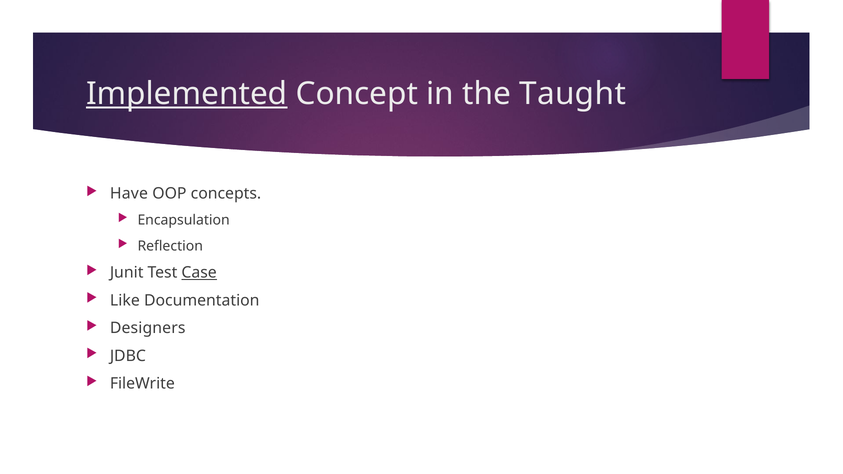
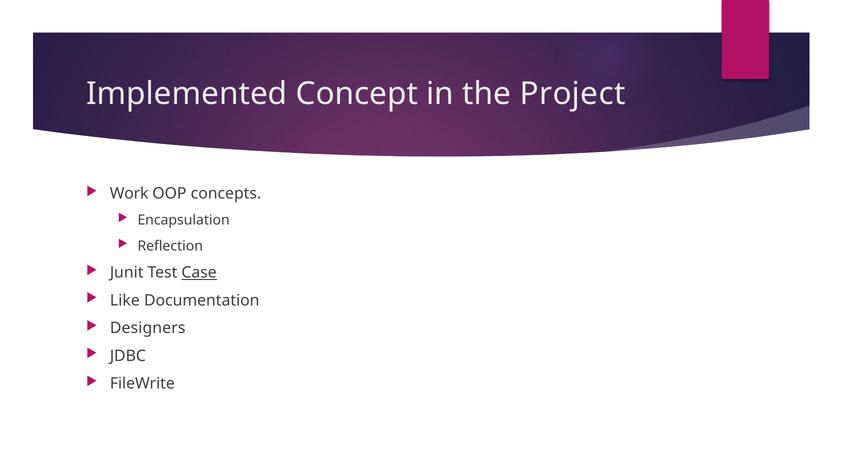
Implemented underline: present -> none (187, 94)
Taught: Taught -> Project (573, 94)
Have: Have -> Work (129, 194)
